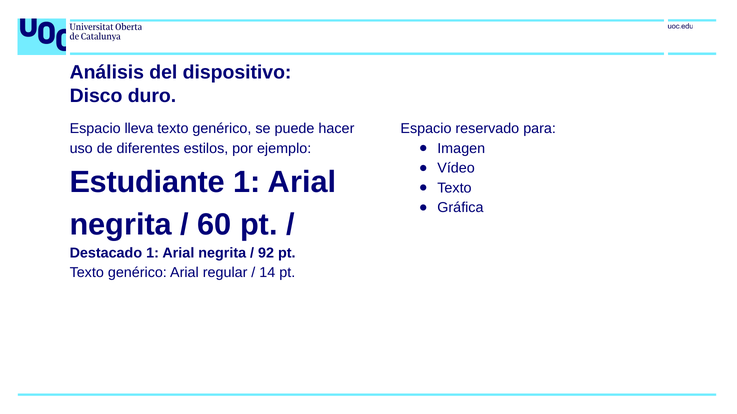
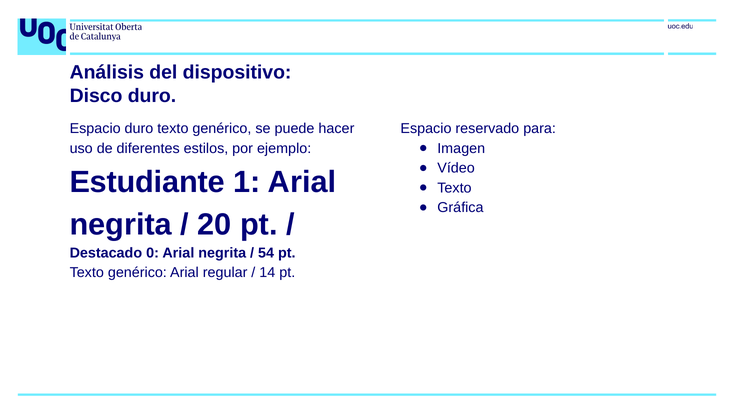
Espacio lleva: lleva -> duro (139, 129)
60: 60 -> 20 (214, 225)
Destacado 1: 1 -> 0 (153, 253)
92: 92 -> 54 (266, 253)
